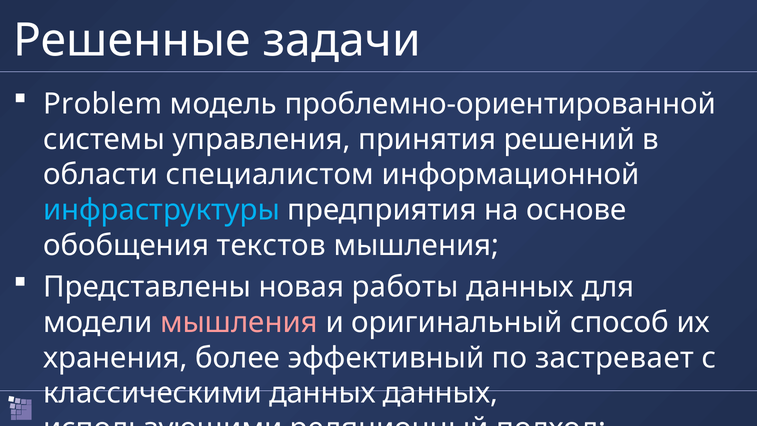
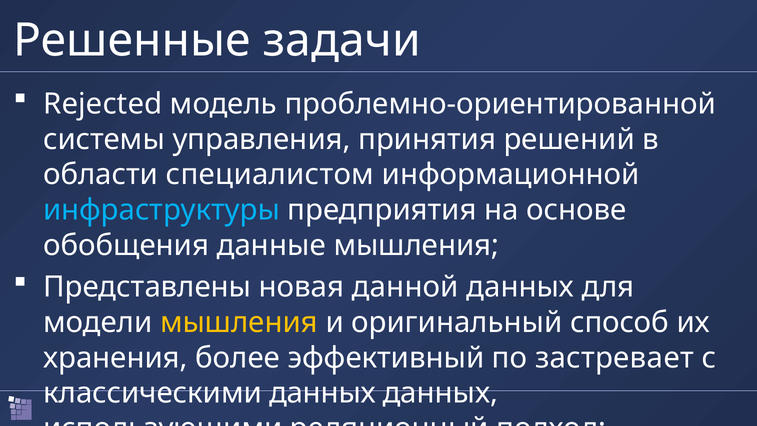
Problem: Problem -> Rejected (103, 104)
текстов: текстов -> данные (271, 245)
работы: работы -> данной (405, 287)
мышления colour: pink -> yellow (239, 322)
